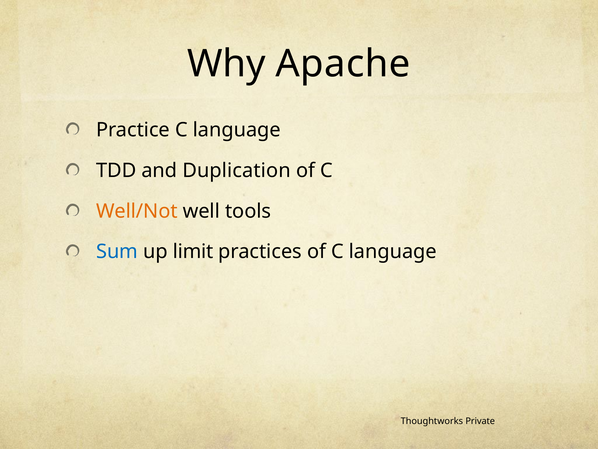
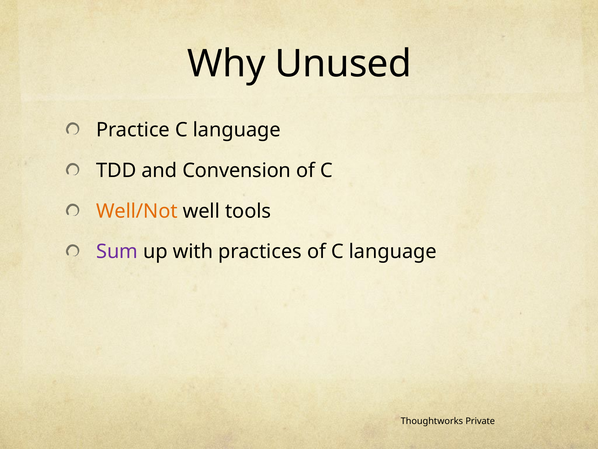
Apache: Apache -> Unused (343, 64)
Duplication: Duplication -> Convension (237, 170)
Sum colour: blue -> purple (117, 251)
limit: limit -> with (193, 251)
